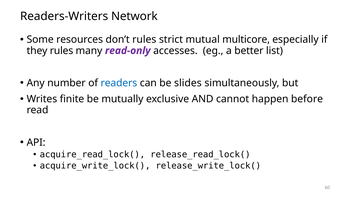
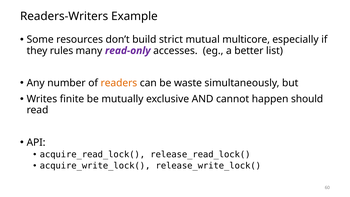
Network: Network -> Example (134, 16)
don’t rules: rules -> build (144, 40)
readers colour: blue -> orange (119, 83)
slides: slides -> waste (188, 83)
before: before -> should (307, 99)
